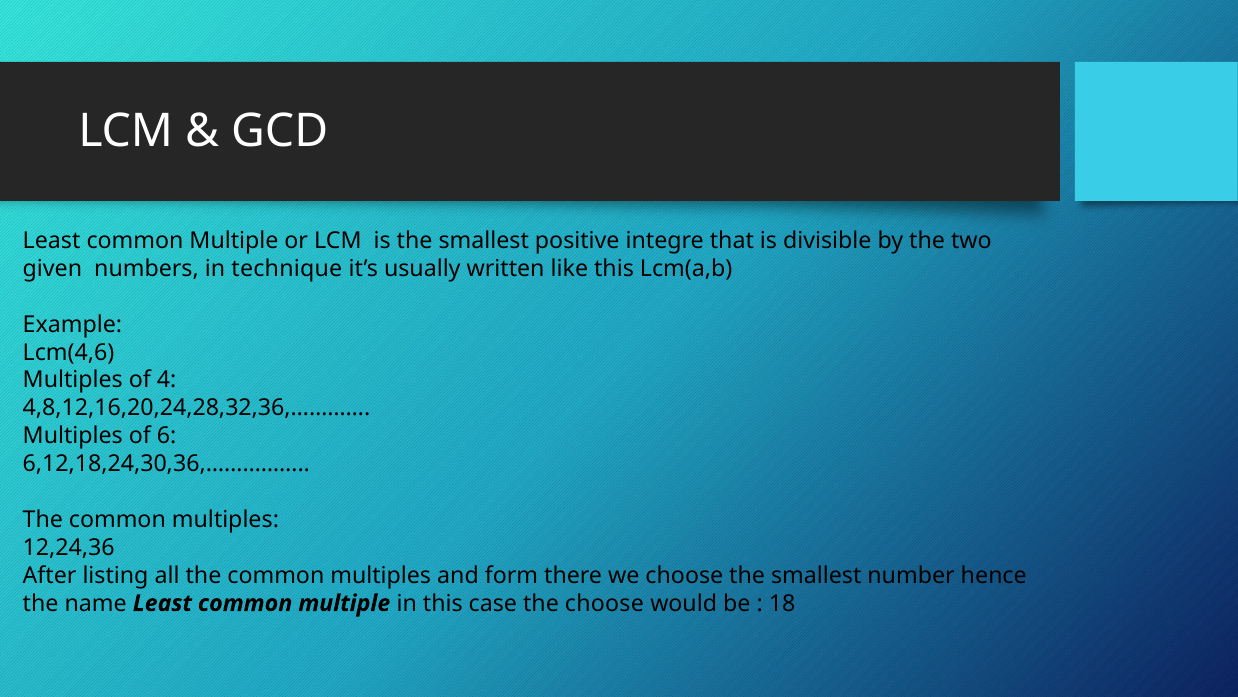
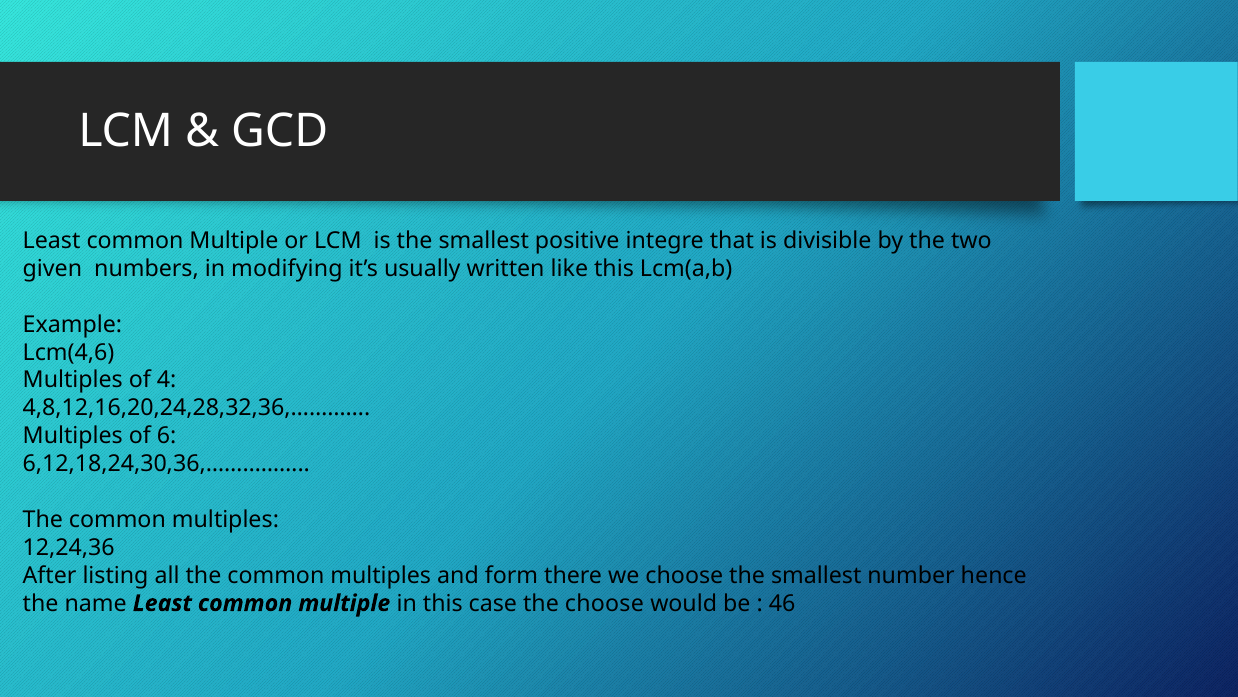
technique: technique -> modifying (287, 269)
18: 18 -> 46 (782, 603)
